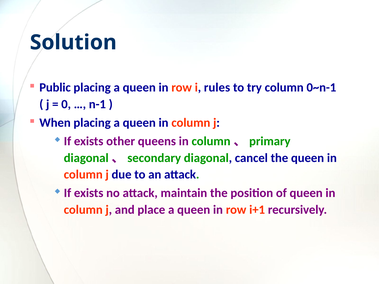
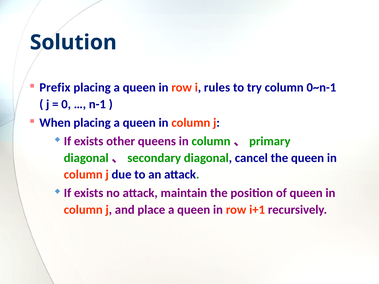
Public: Public -> Prefix (55, 88)
